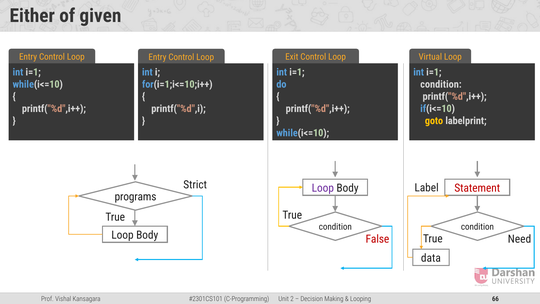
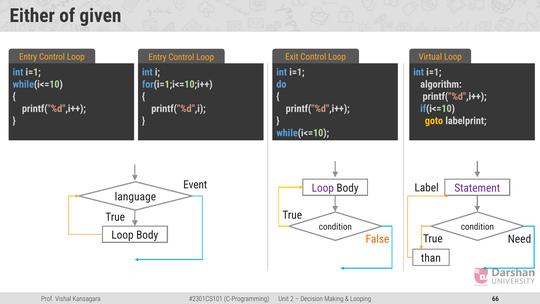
condition: condition -> algorithm (441, 84)
Strict: Strict -> Event (195, 185)
Statement colour: red -> purple (477, 188)
programs: programs -> language (135, 197)
False colour: red -> orange (377, 239)
data: data -> than (431, 258)
